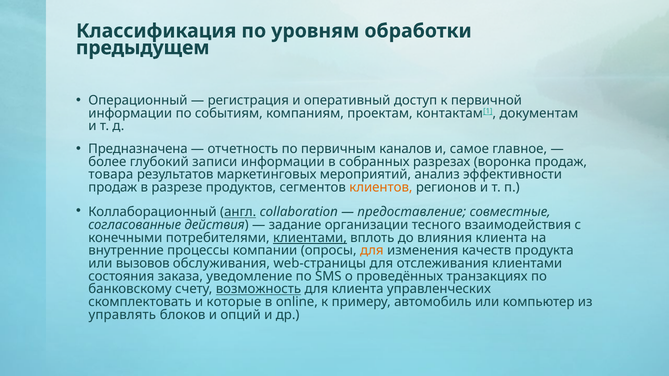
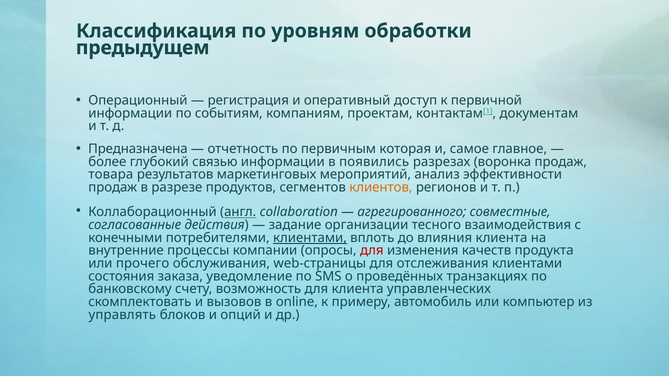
каналов: каналов -> которая (405, 149)
записи: записи -> связью (215, 162)
собранных: собранных -> появились (374, 162)
предоставление: предоставление -> агрегированного (412, 212)
для colour: orange -> red (372, 251)
вызовов: вызовов -> прочего (143, 264)
возможность underline: present -> none (258, 289)
которые: которые -> вызовов (234, 302)
